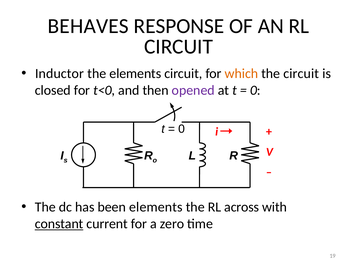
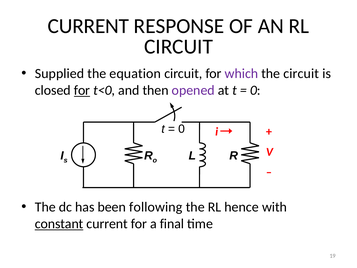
BEHAVES: BEHAVES -> CURRENT (88, 26)
Inductor: Inductor -> Supplied (60, 74)
the elements: elements -> equation (135, 74)
which colour: orange -> purple (241, 74)
for underline: none -> present (82, 90)
been elements: elements -> following (156, 207)
across: across -> hence (242, 207)
zero: zero -> final (172, 224)
